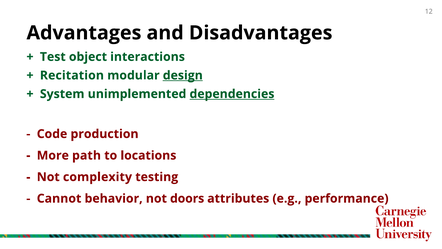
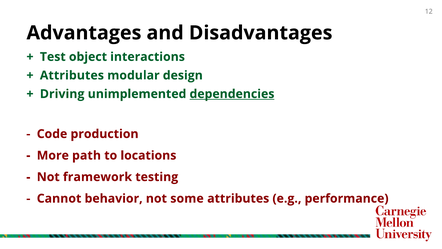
Recitation: Recitation -> Attributes (72, 75)
design underline: present -> none (183, 75)
System: System -> Driving (62, 94)
complexity: complexity -> framework (97, 177)
doors: doors -> some (187, 198)
